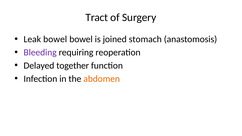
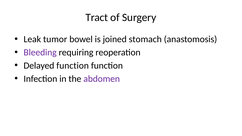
Leak bowel: bowel -> tumor (55, 39)
Delayed together: together -> function (73, 66)
abdomen colour: orange -> purple (102, 79)
